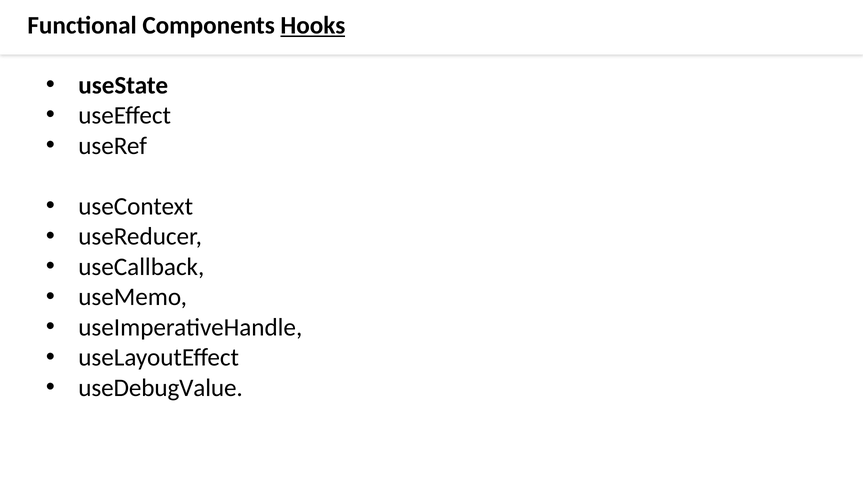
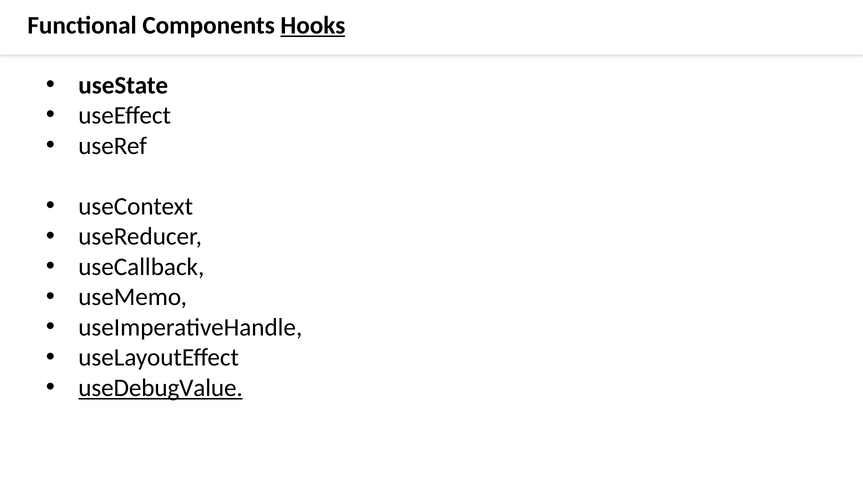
useDebugValue underline: none -> present (161, 387)
